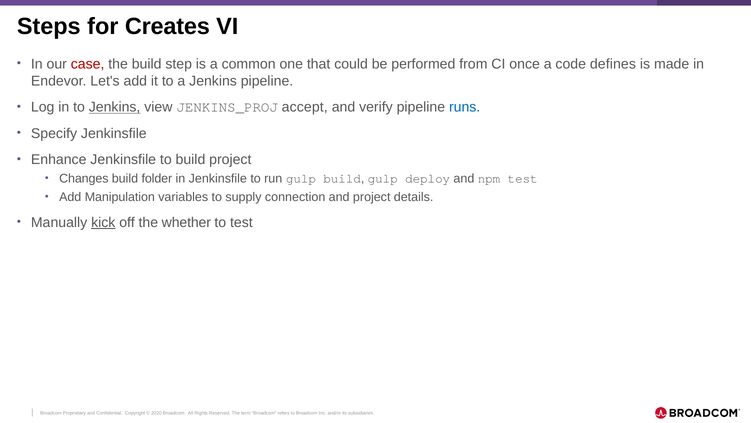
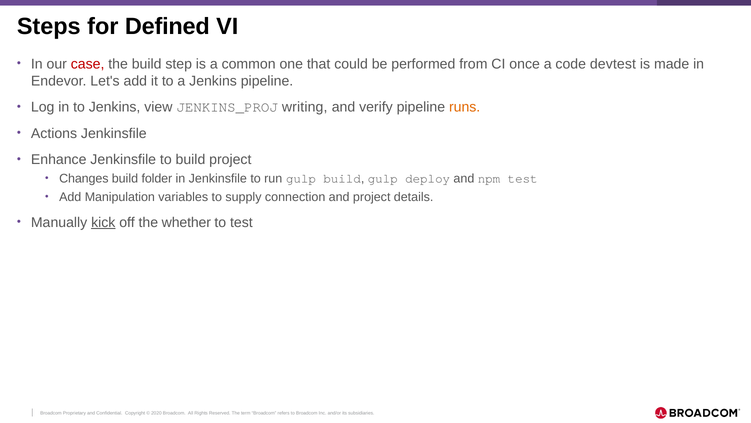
Creates: Creates -> Defined (167, 27)
defines: defines -> devtest (613, 64)
Jenkins underline: present -> none (115, 107)
accept: accept -> writing (305, 107)
runs colour: blue -> orange (465, 107)
Specify: Specify -> Actions (54, 133)
